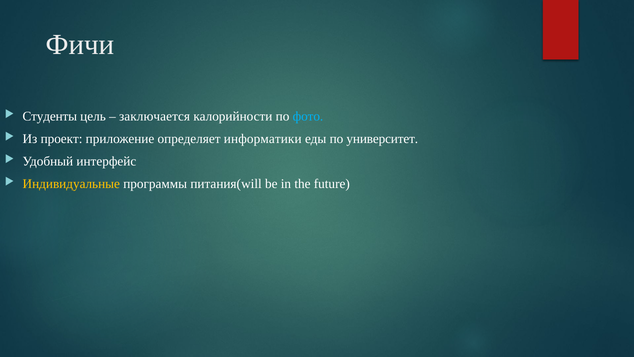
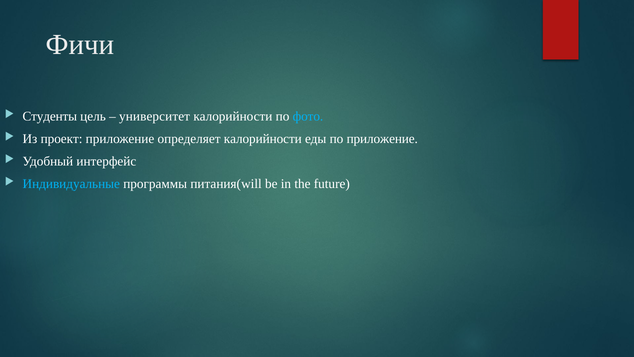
заключается: заключается -> университет (155, 116)
определяет информатики: информатики -> калорийности (263, 139)
по университет: университет -> приложение (382, 139)
Индивидуальные colour: yellow -> light blue (71, 184)
